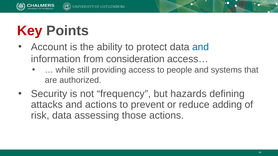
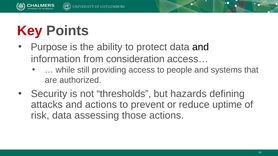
Account: Account -> Purpose (49, 47)
and colour: blue -> black (201, 47)
frequency: frequency -> thresholds (124, 94)
adding: adding -> uptime (227, 105)
